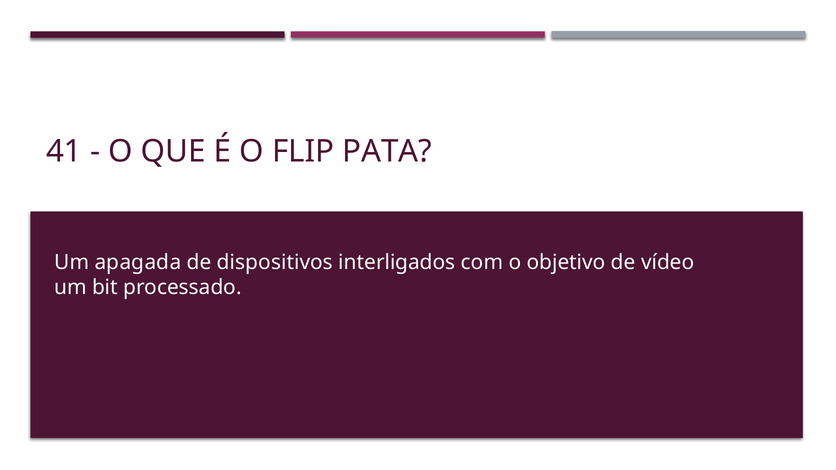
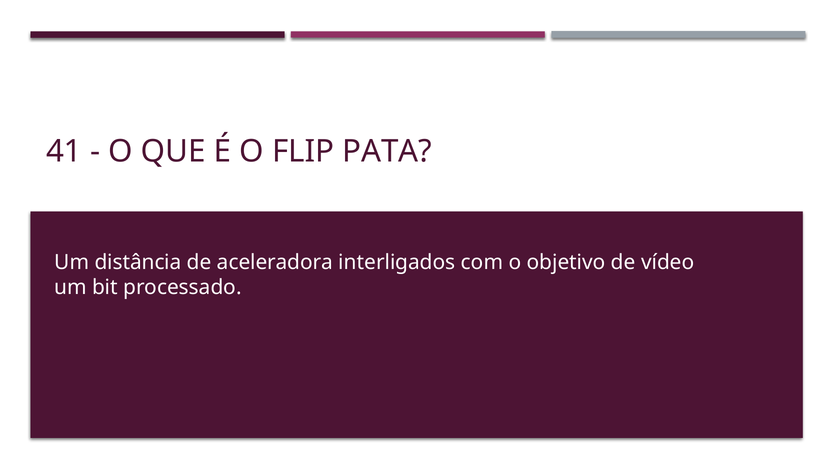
apagada: apagada -> distância (138, 263)
dispositivos: dispositivos -> aceleradora (275, 263)
